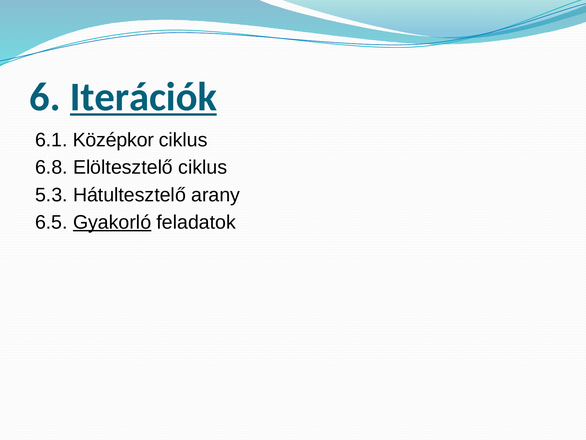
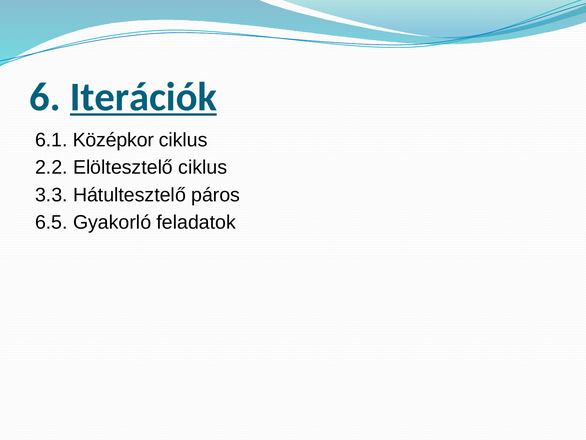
6.8: 6.8 -> 2.2 (51, 167)
5.3: 5.3 -> 3.3 (51, 195)
arany: arany -> páros (216, 195)
Gyakorló underline: present -> none (112, 222)
